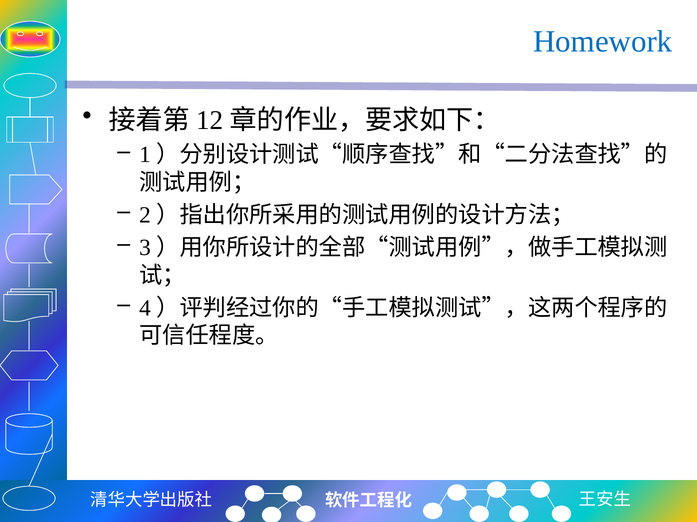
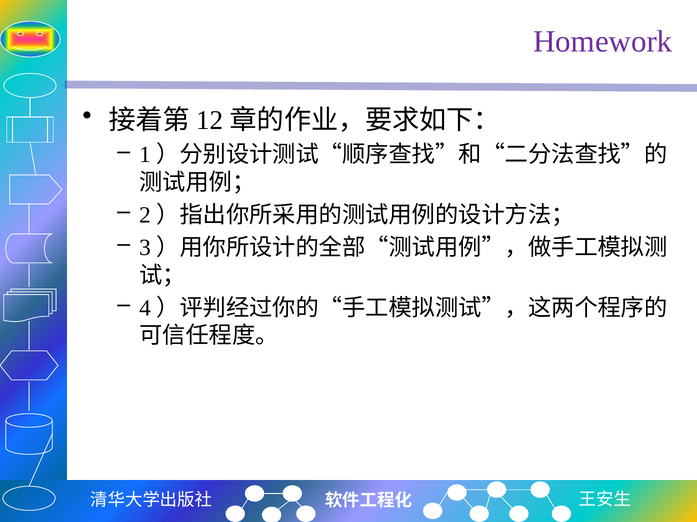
Homework colour: blue -> purple (603, 42)
